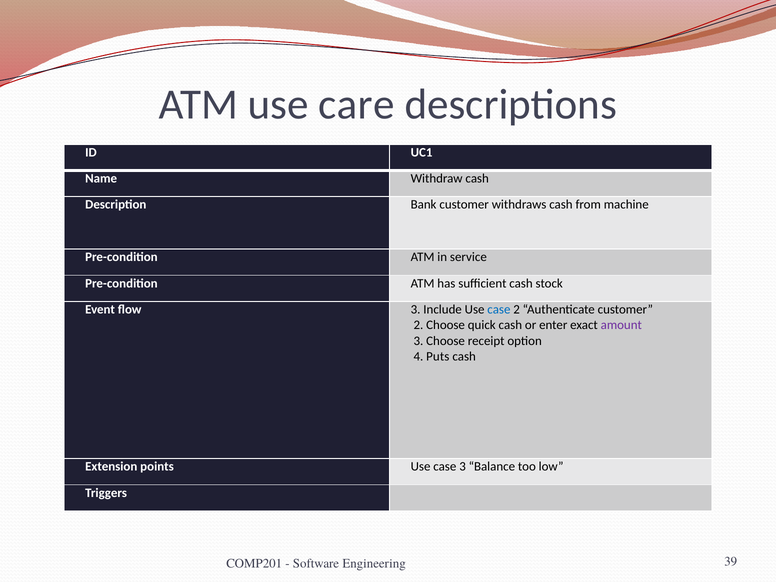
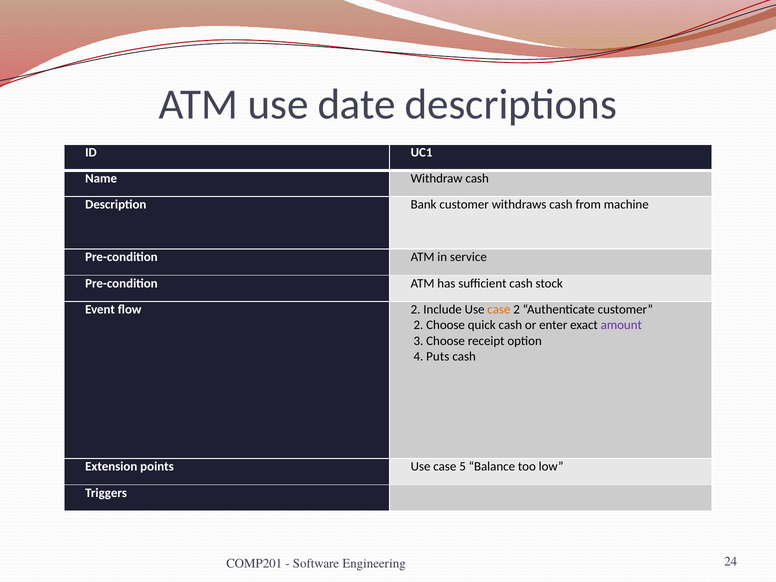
care: care -> date (357, 104)
flow 3: 3 -> 2 (416, 309)
case colour: blue -> orange (499, 309)
case 3: 3 -> 5 (463, 467)
39: 39 -> 24 (731, 562)
